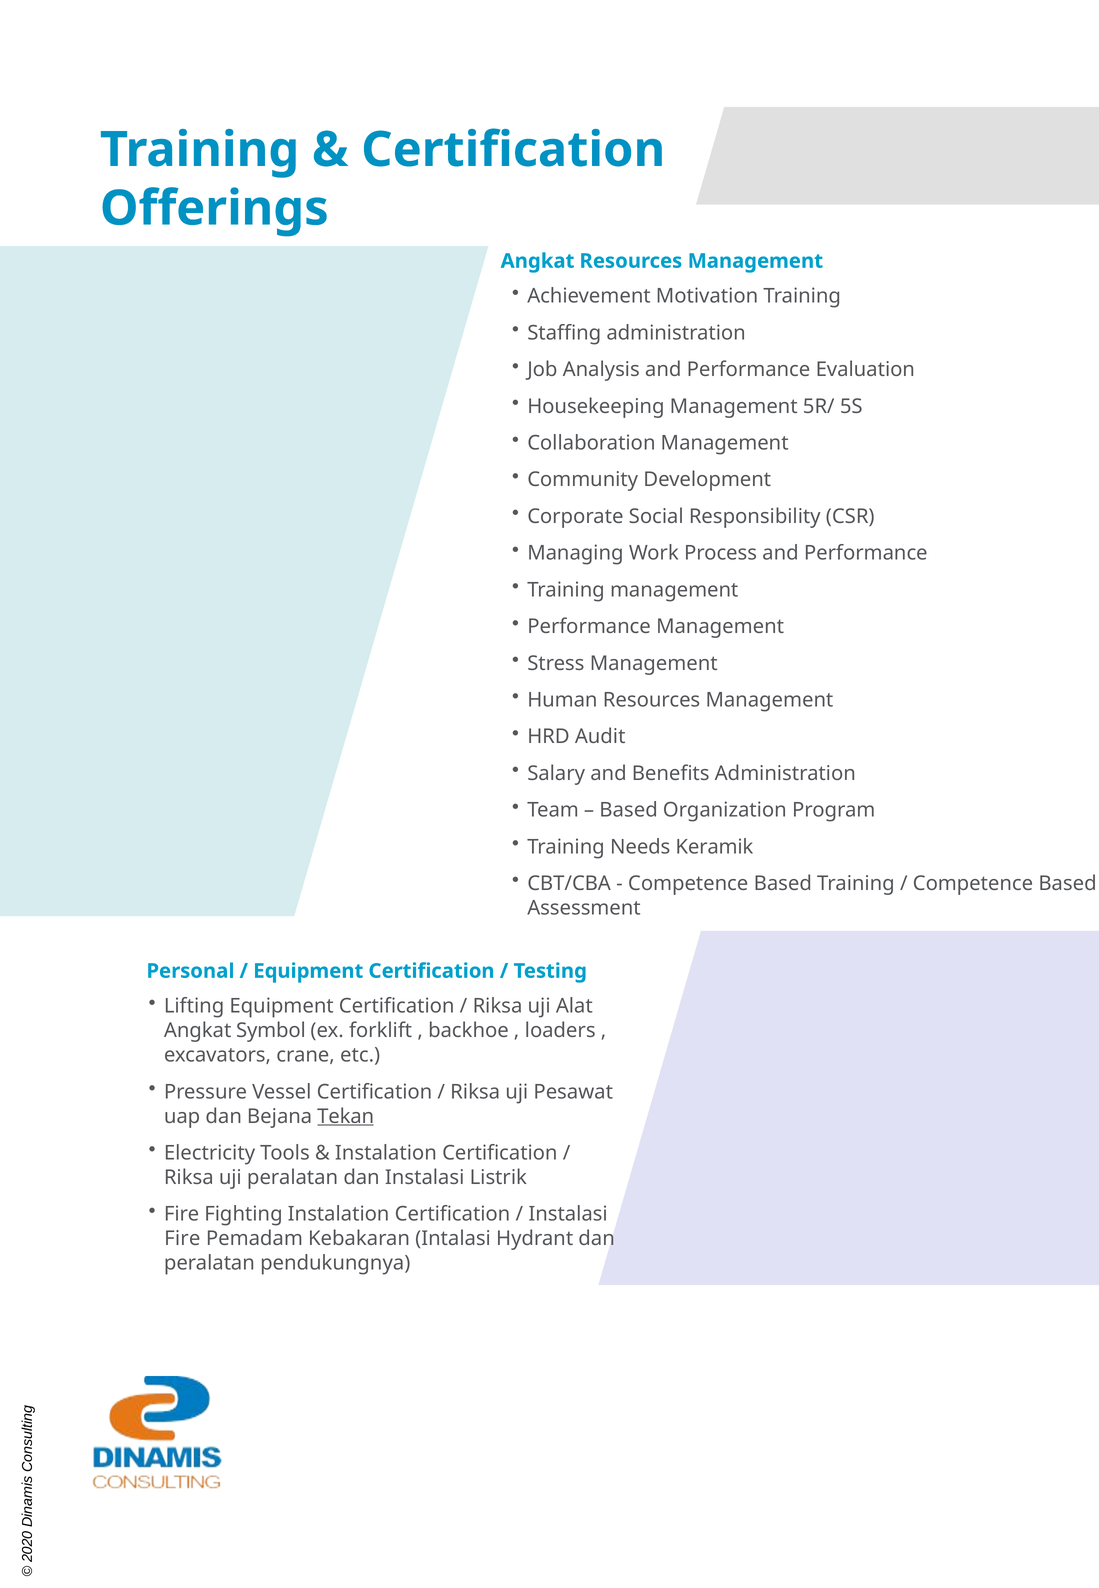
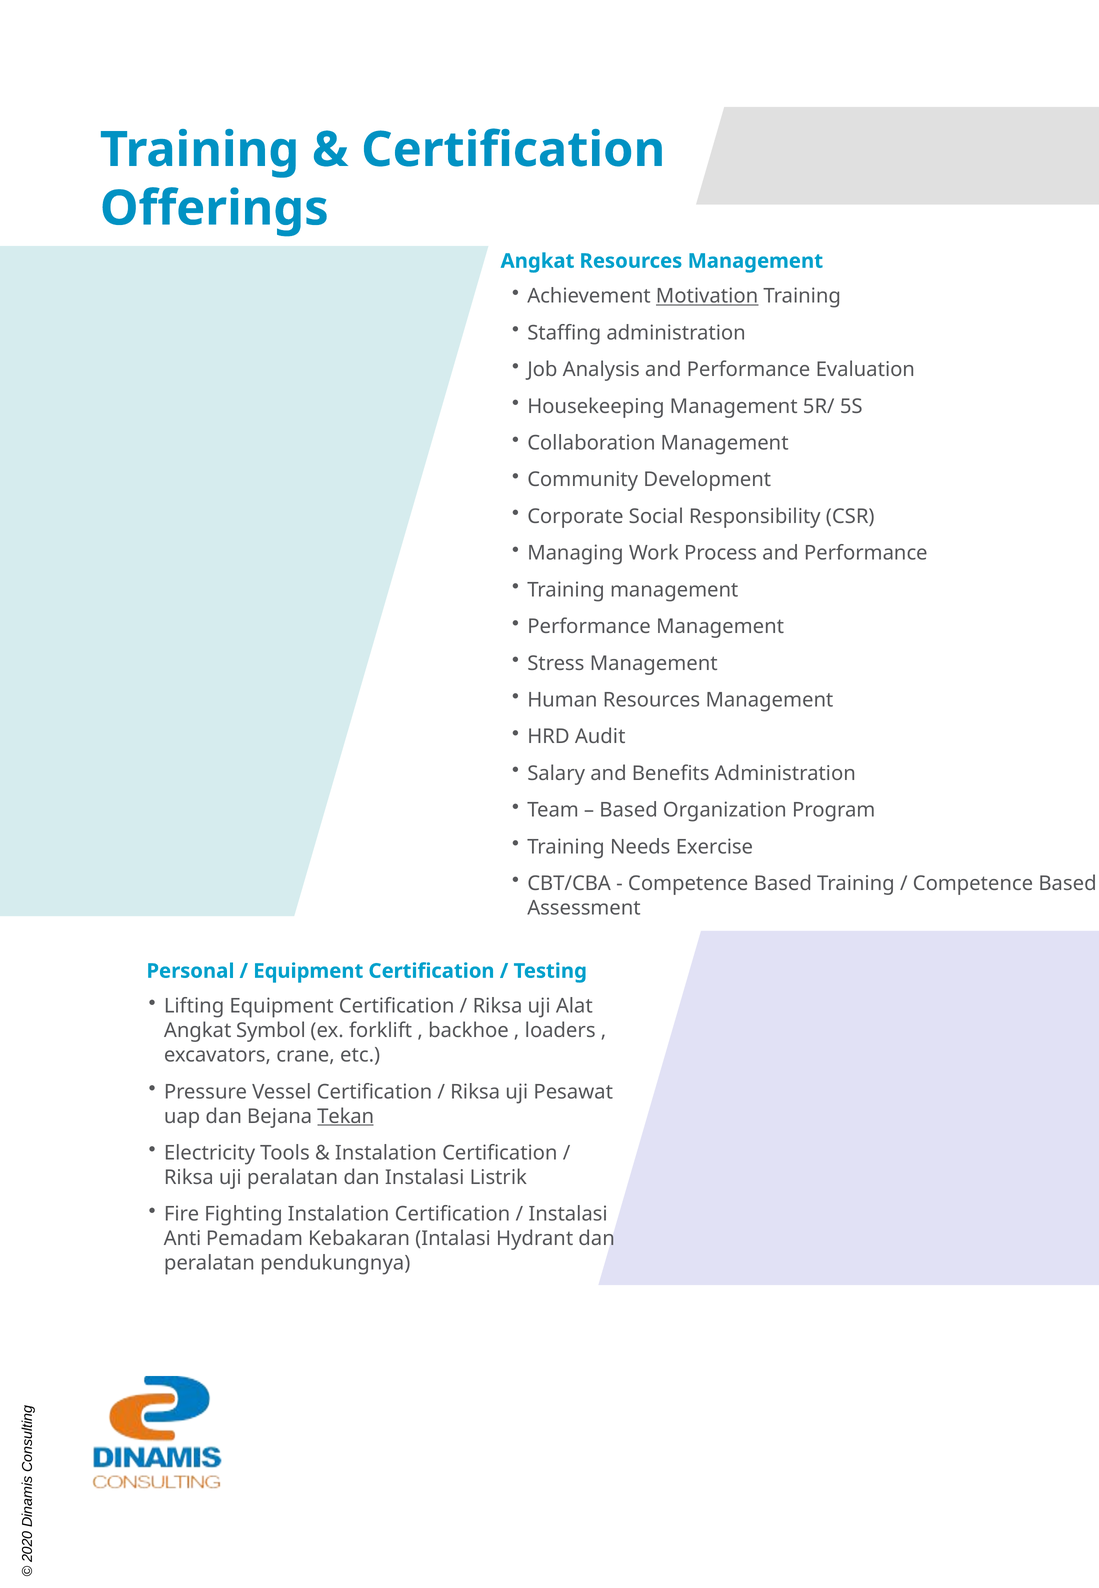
Motivation underline: none -> present (707, 296)
Keramik: Keramik -> Exercise (714, 847)
Fire: Fire -> Anti (182, 1238)
